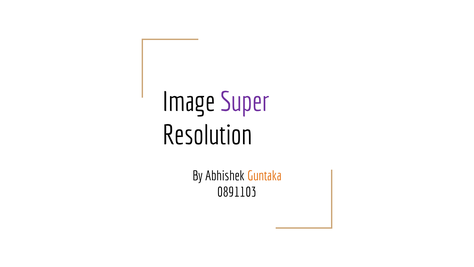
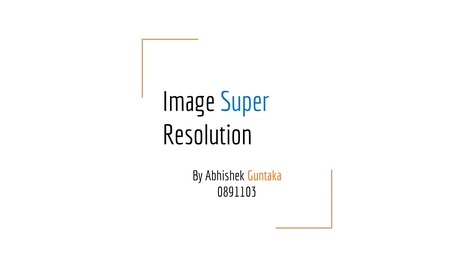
Super colour: purple -> blue (245, 102)
